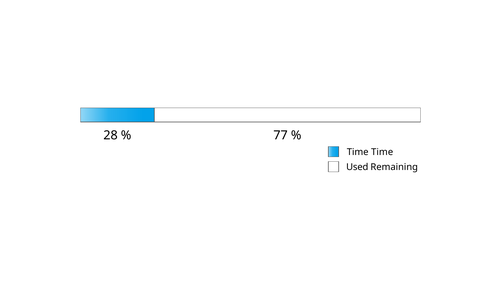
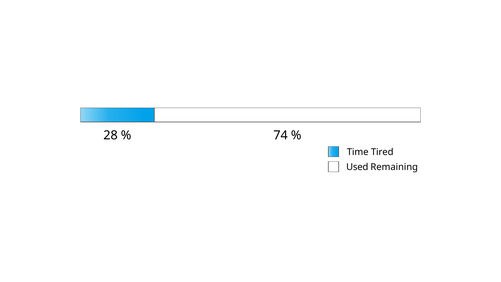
77: 77 -> 74 (281, 135)
Time Time: Time -> Tired (382, 152)
